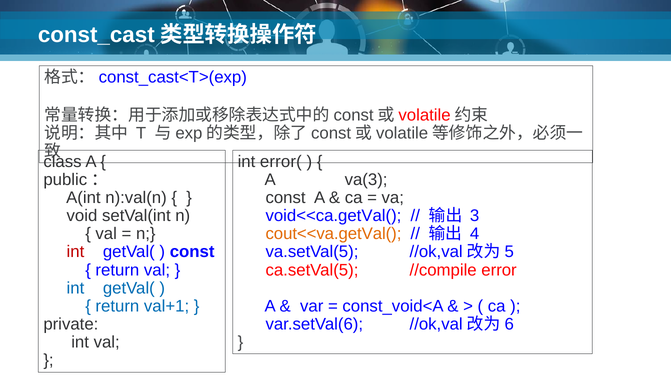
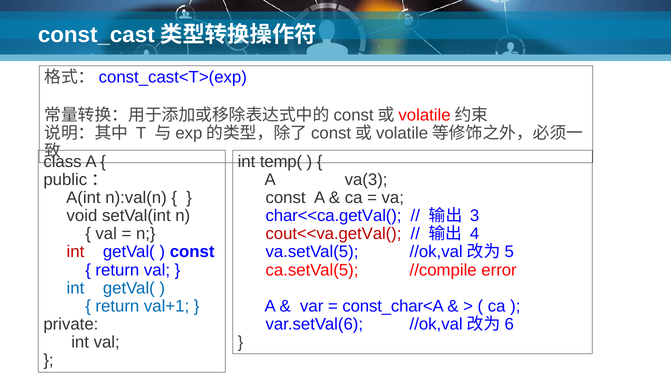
error(: error( -> temp( (281, 162)
void<<ca.getVal(: void<<ca.getVal( -> char<<ca.getVal( (334, 216)
cout<<va.getVal( colour: orange -> red (333, 234)
const_void<A: const_void<A -> const_char<A (393, 307)
